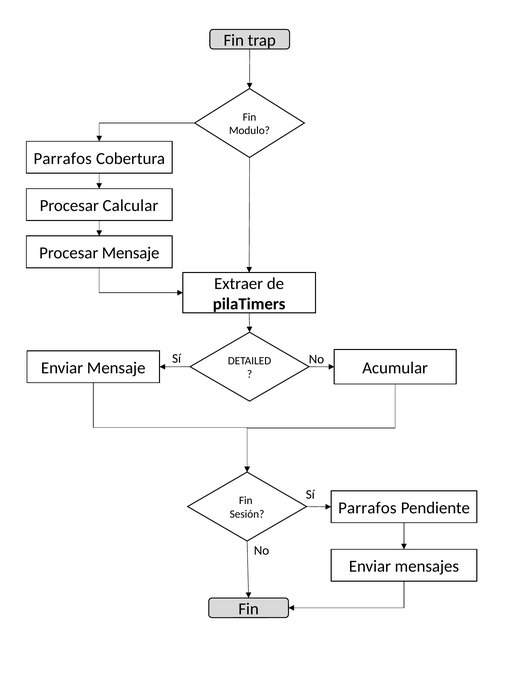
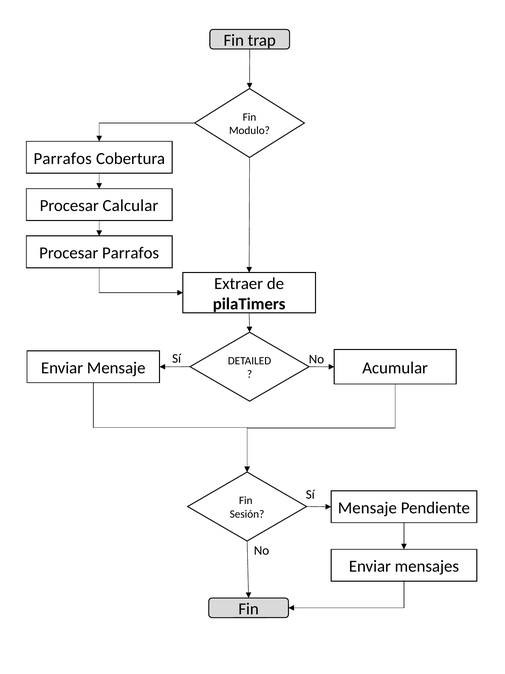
Procesar Mensaje: Mensaje -> Parrafos (131, 253)
Sesión Parrafos: Parrafos -> Mensaje (367, 507)
